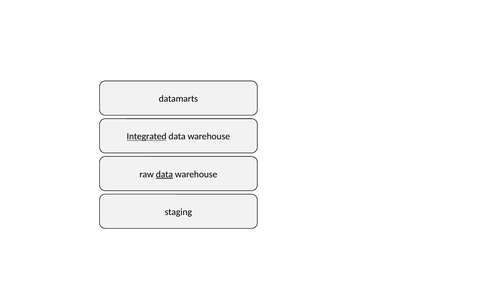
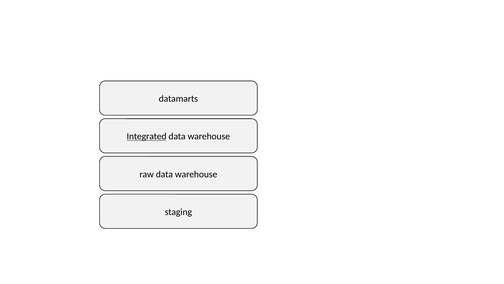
data underline: present -> none (164, 174)
